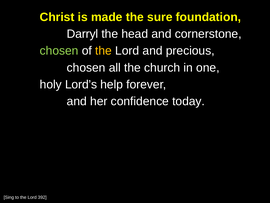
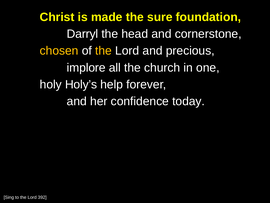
chosen colour: light green -> yellow (59, 51)
chosen: chosen -> implore (86, 67)
Lord’s: Lord’s -> Holy’s (81, 84)
